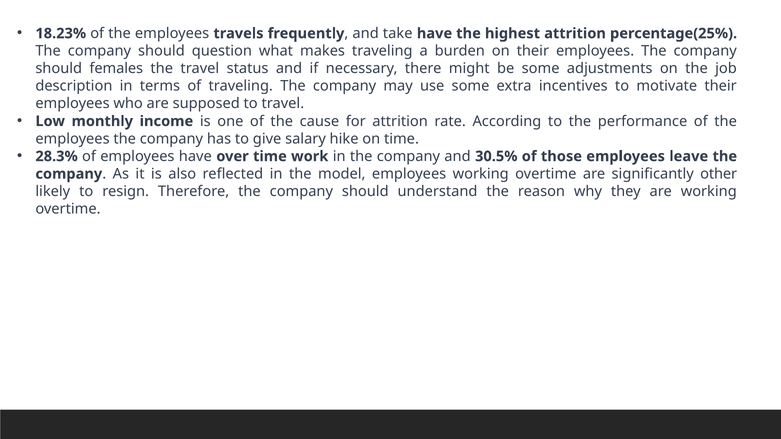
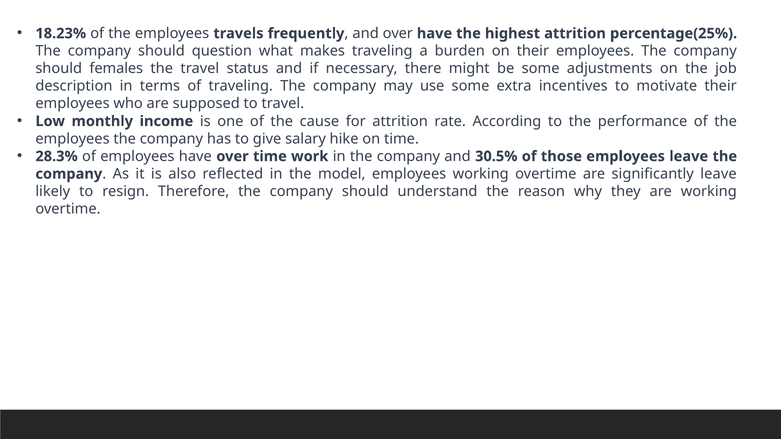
and take: take -> over (398, 33)
significantly other: other -> leave (719, 174)
